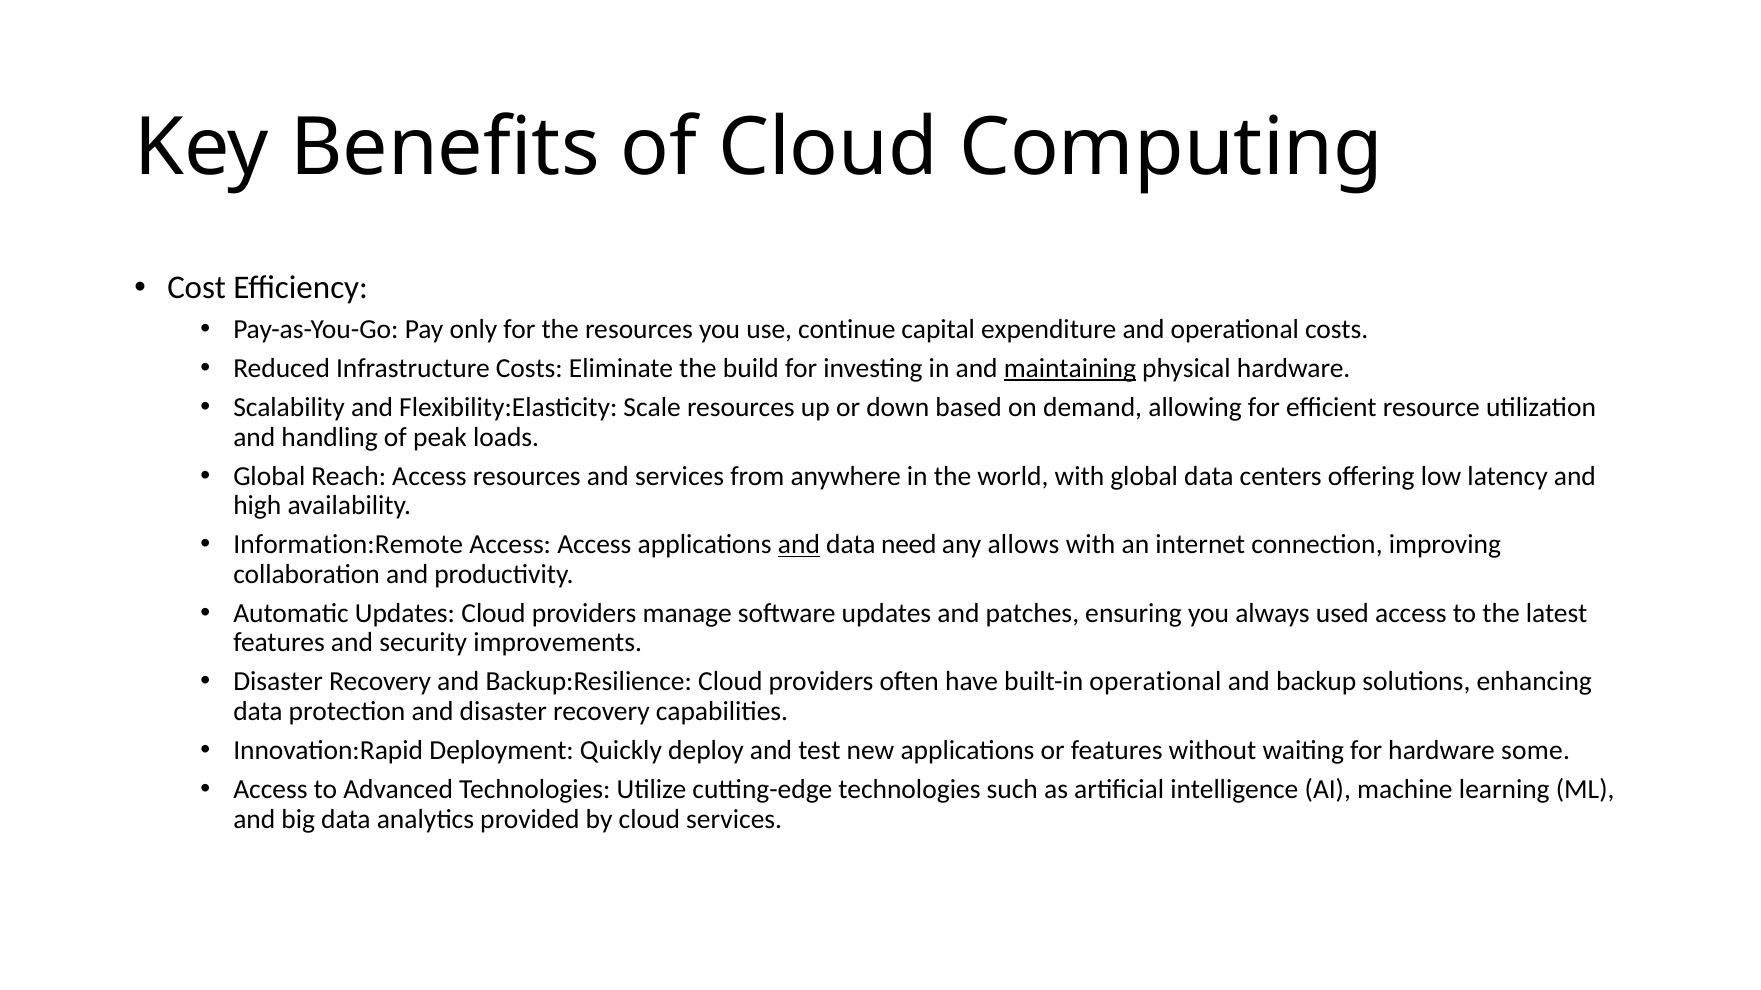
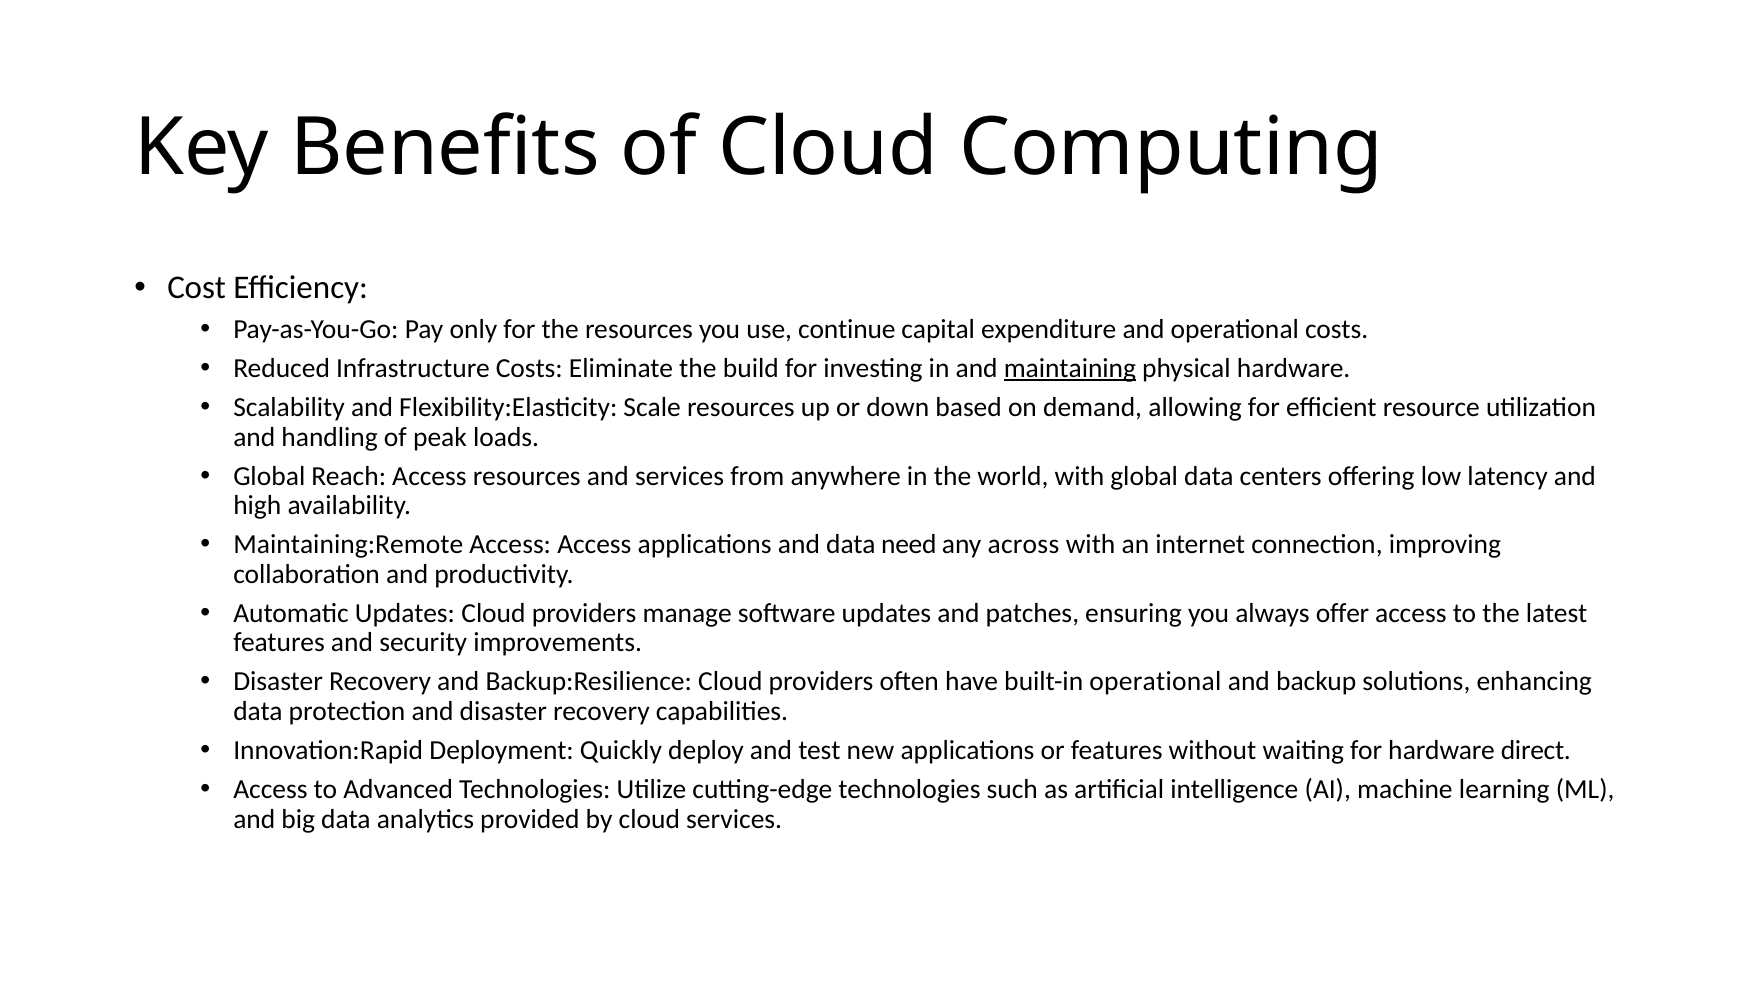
Information:Remote: Information:Remote -> Maintaining:Remote (348, 545)
and underline: present -> none (799, 545)
allows: allows -> across (1023, 545)
used: used -> offer (1343, 613)
some: some -> direct (1536, 751)
